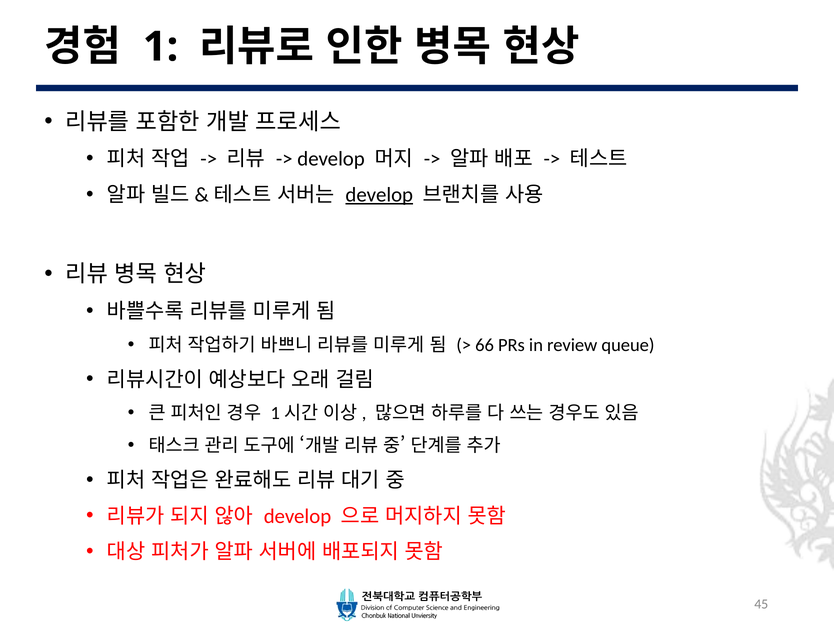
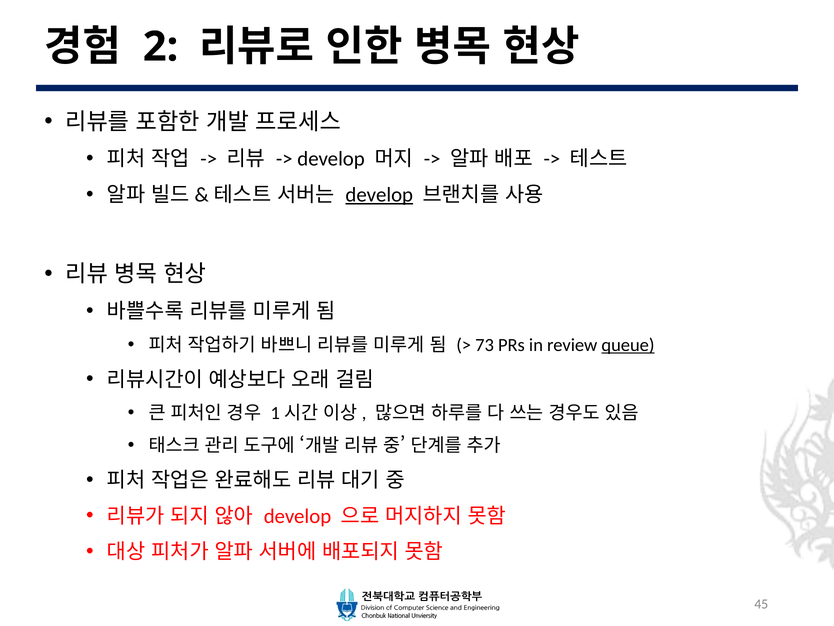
1: 1 -> 2 (161, 47)
66: 66 -> 73 (485, 345)
queue underline: none -> present (628, 345)
